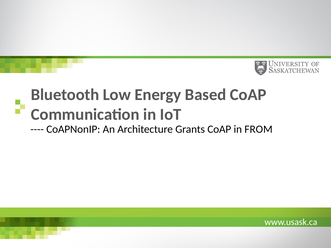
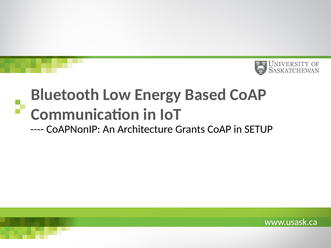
FROM: FROM -> SETUP (259, 129)
